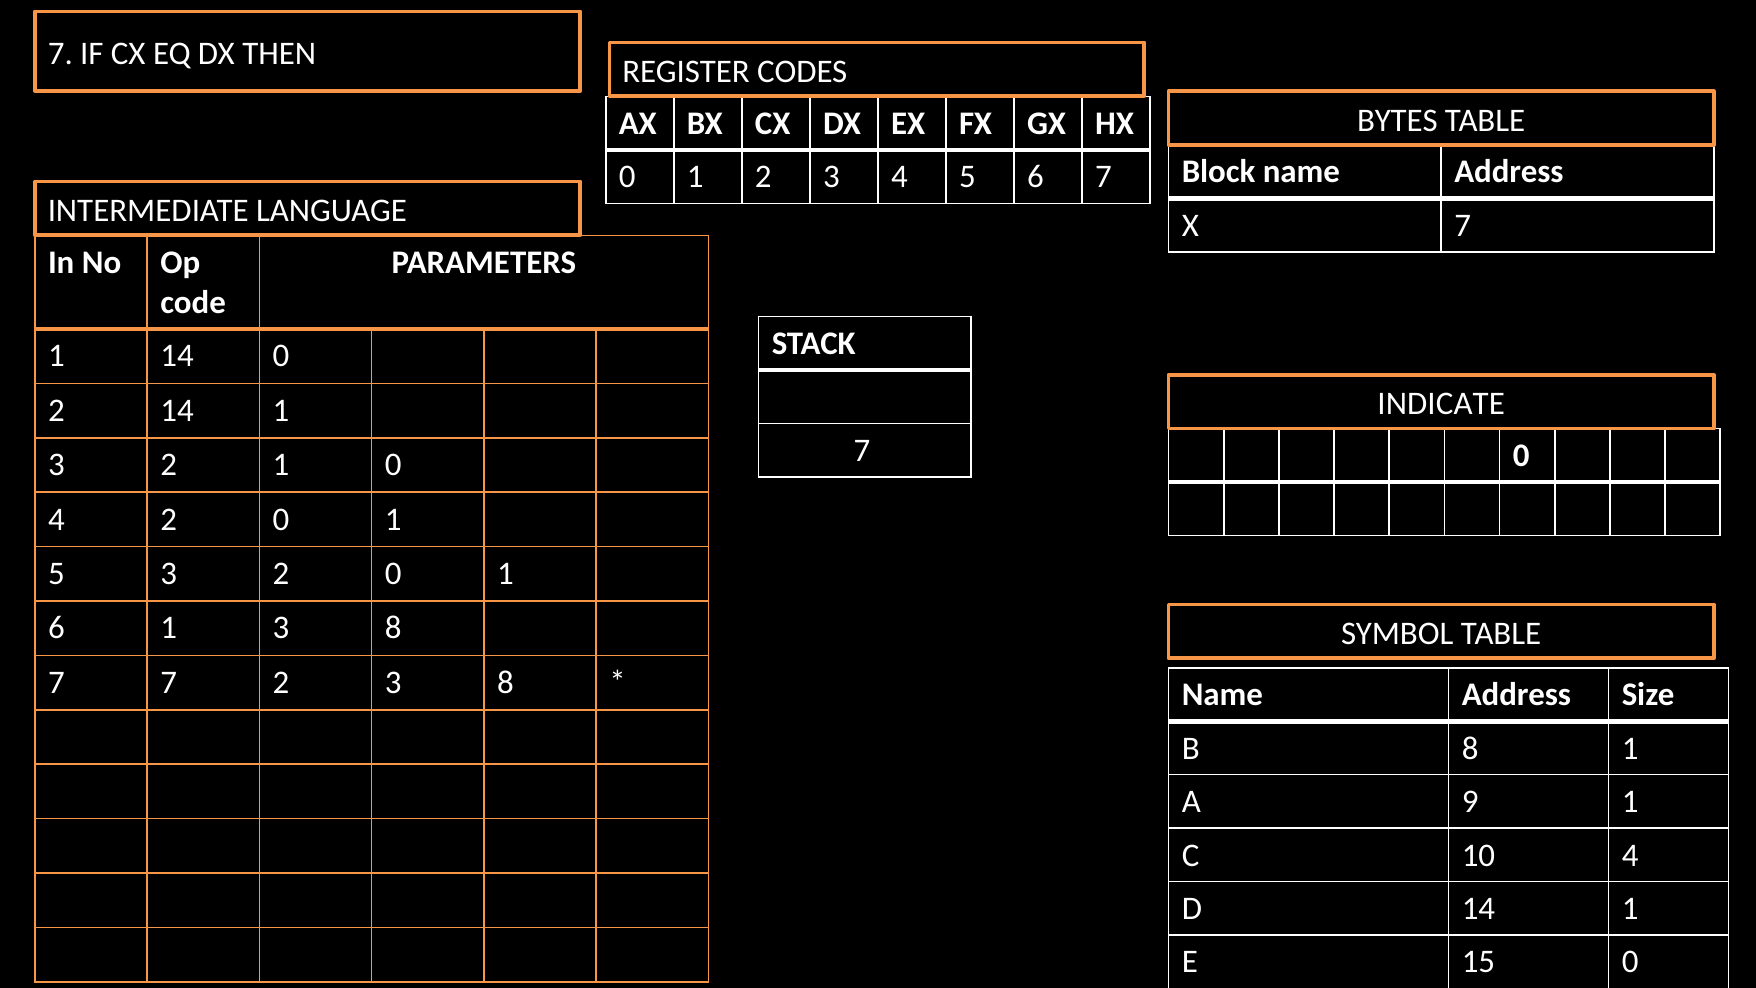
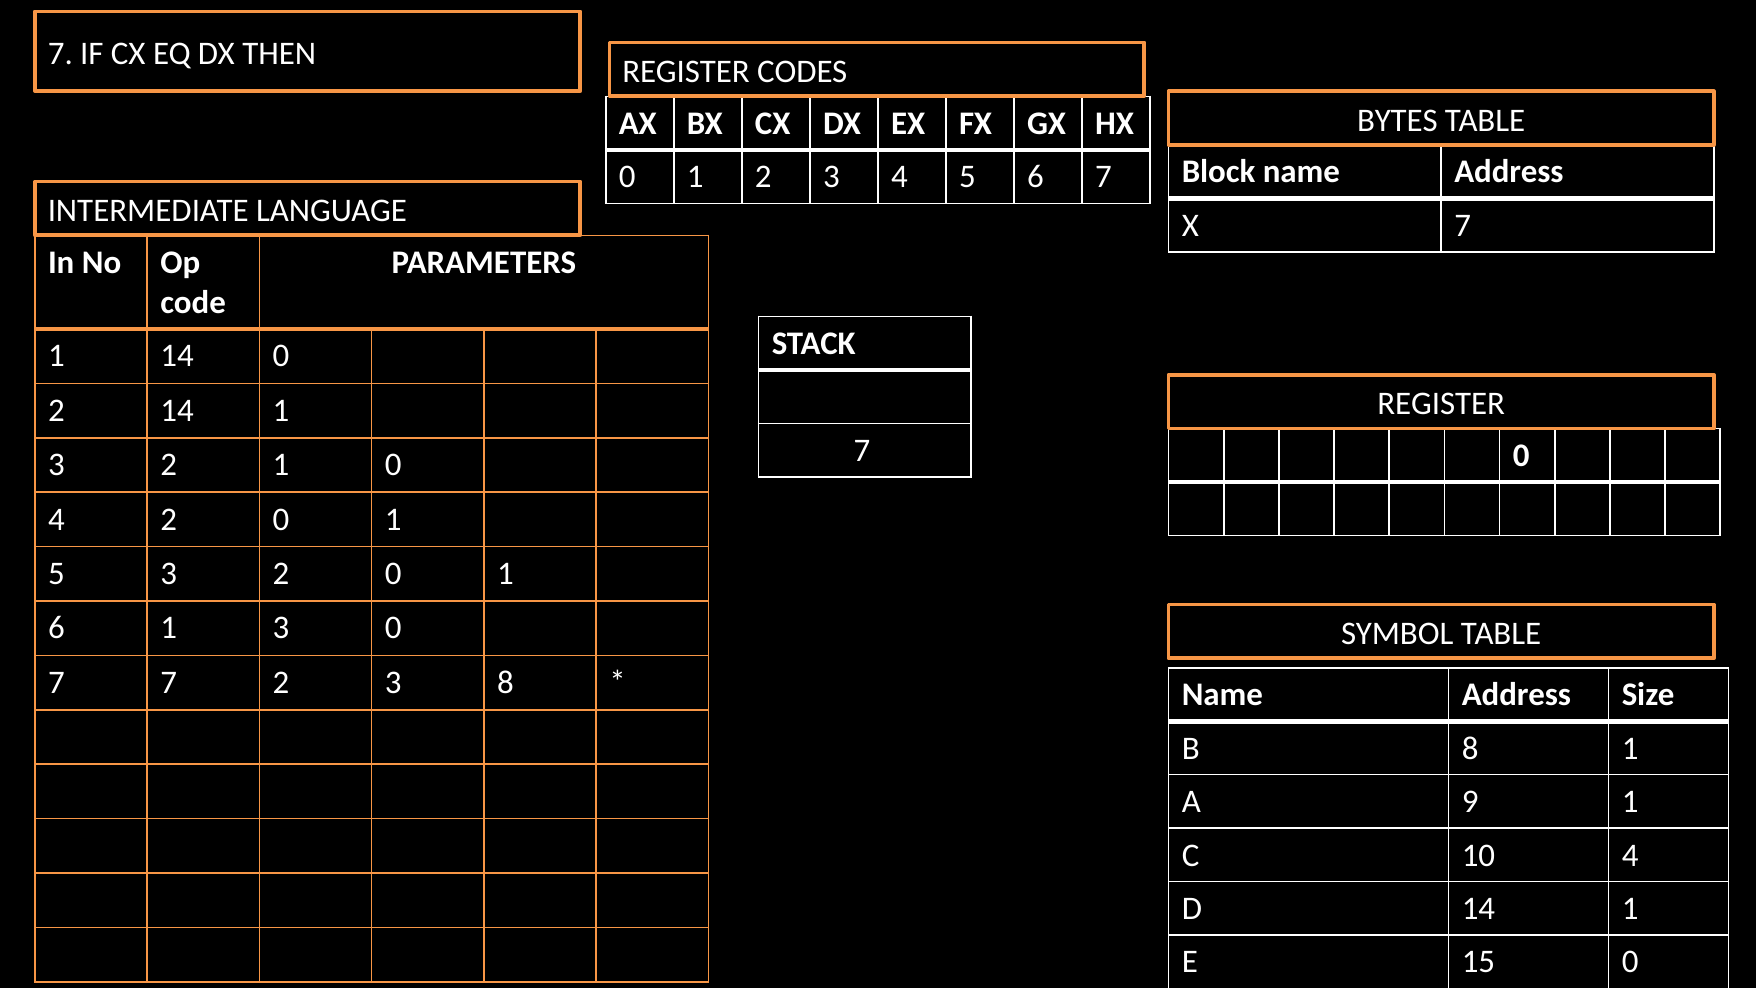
INDICATE: INDICATE -> REGISTER (1441, 404)
1 3 8: 8 -> 0 (393, 628)
